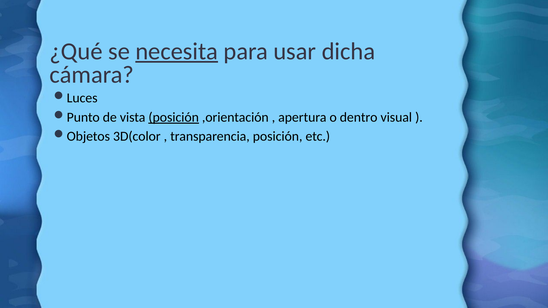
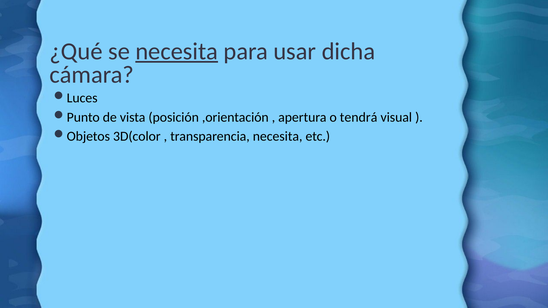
posición underline: present -> none (174, 117)
dentro: dentro -> tendrá (359, 117)
transparencia posición: posición -> necesita (278, 137)
